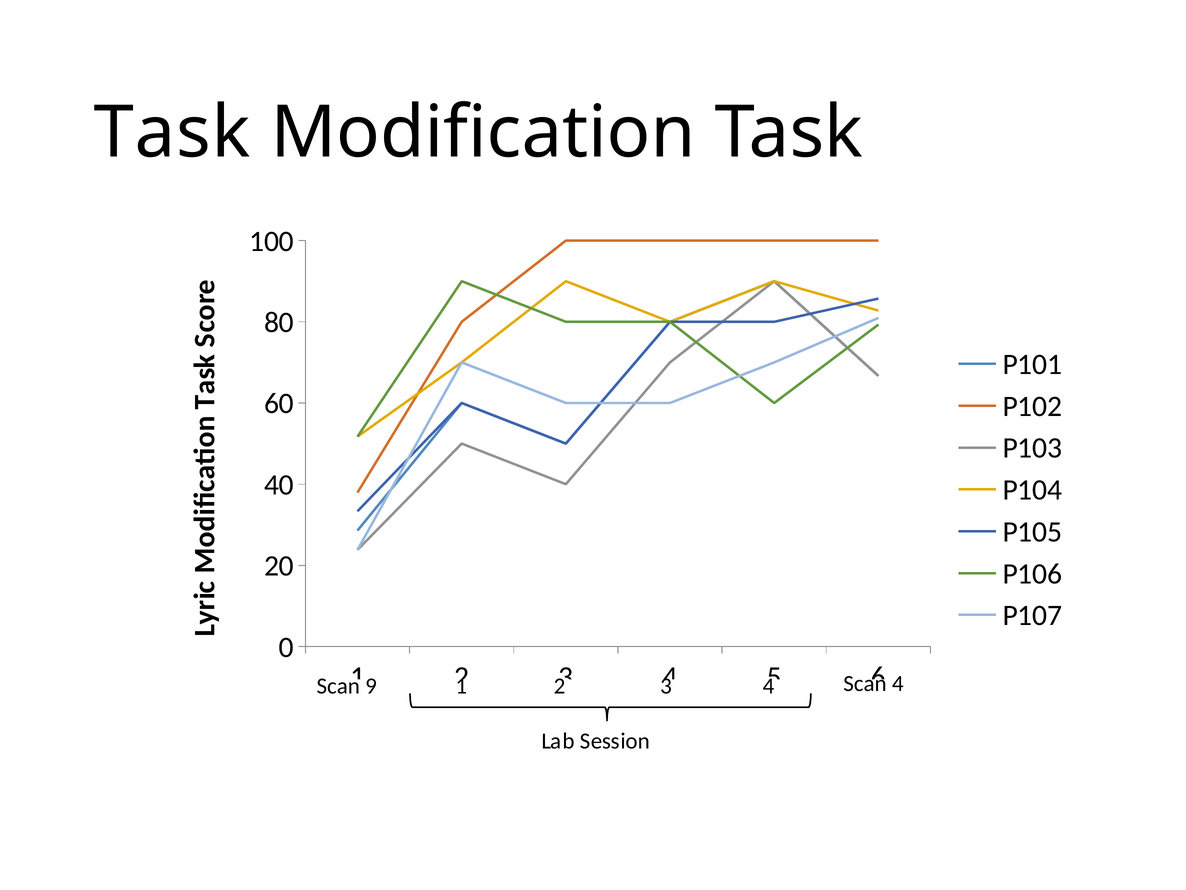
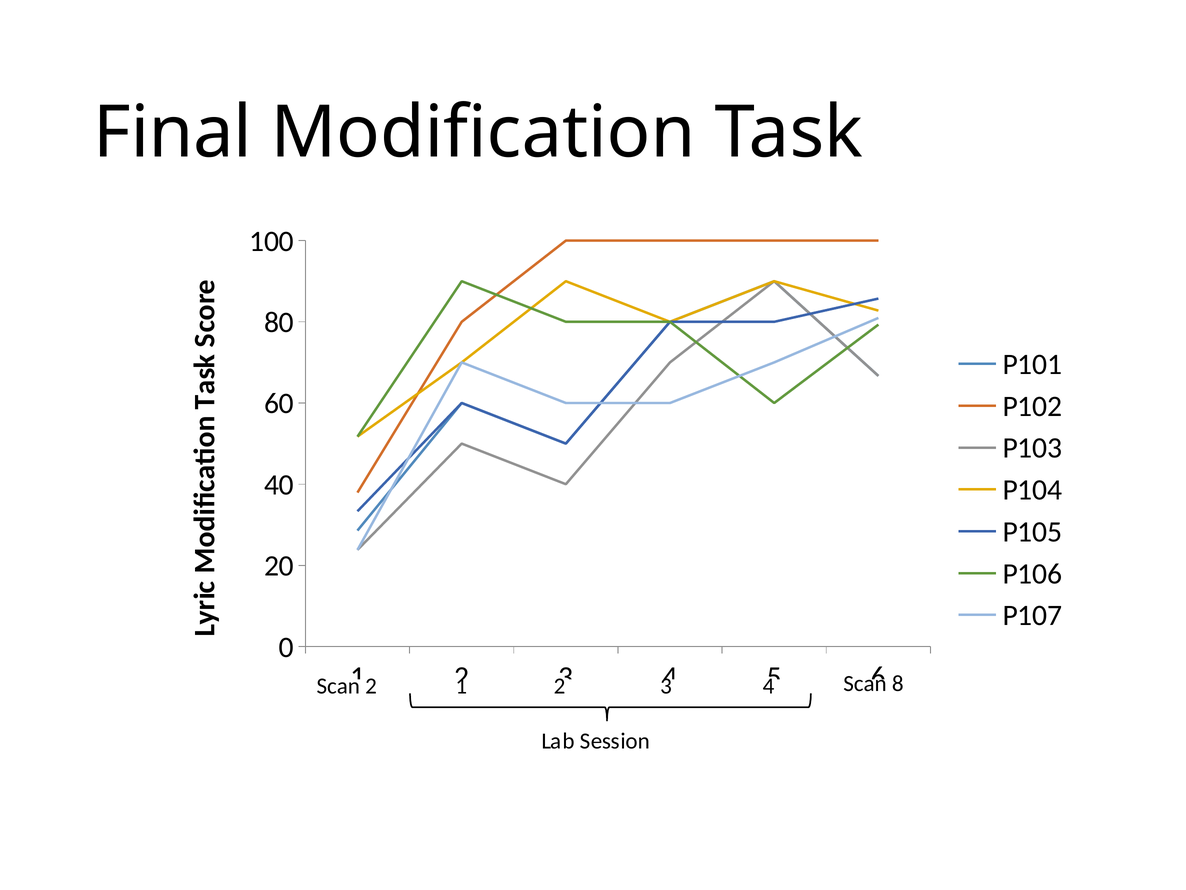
Task: Task -> Final (173, 133)
9: 9 -> 2 (371, 686)
4: 4 -> 8 (898, 683)
